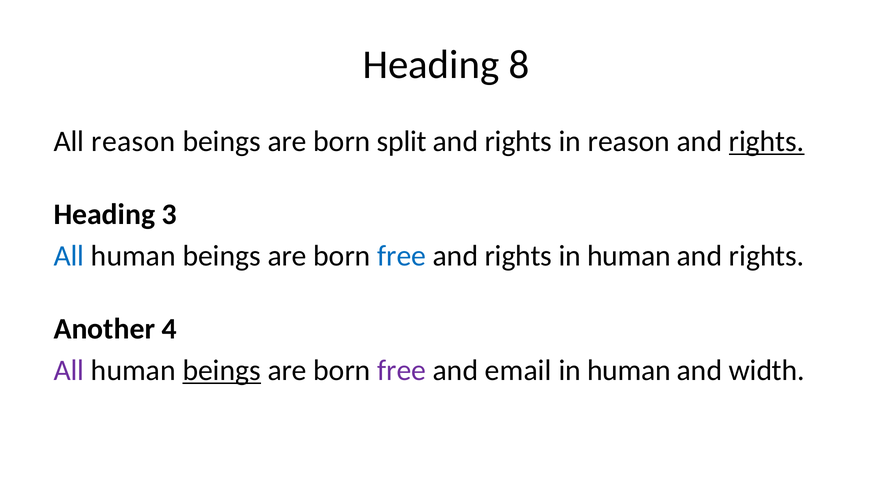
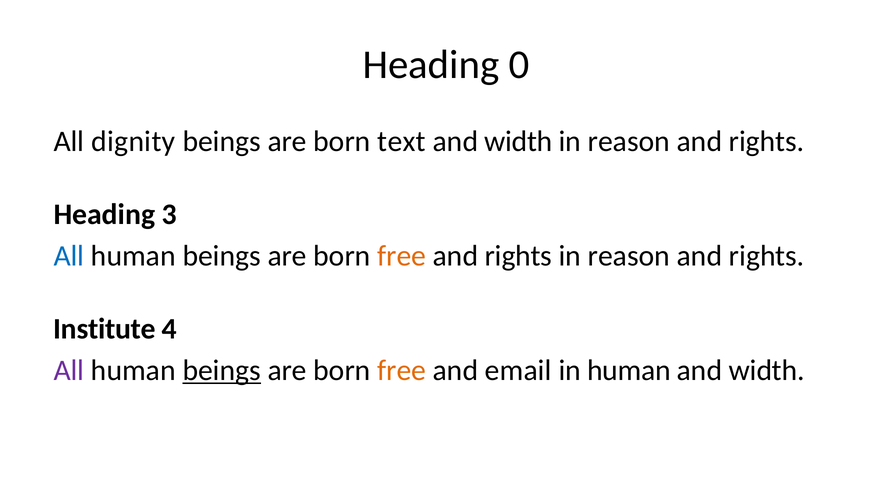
8: 8 -> 0 (519, 65)
All reason: reason -> dignity (133, 141)
split: split -> text (402, 141)
rights: rights -> width (519, 141)
rights underline: present -> none (767, 141)
free colour: blue -> orange (402, 256)
human: human -> reason (629, 256)
Another: Another -> Institute (104, 329)
free colour: purple -> orange (402, 370)
